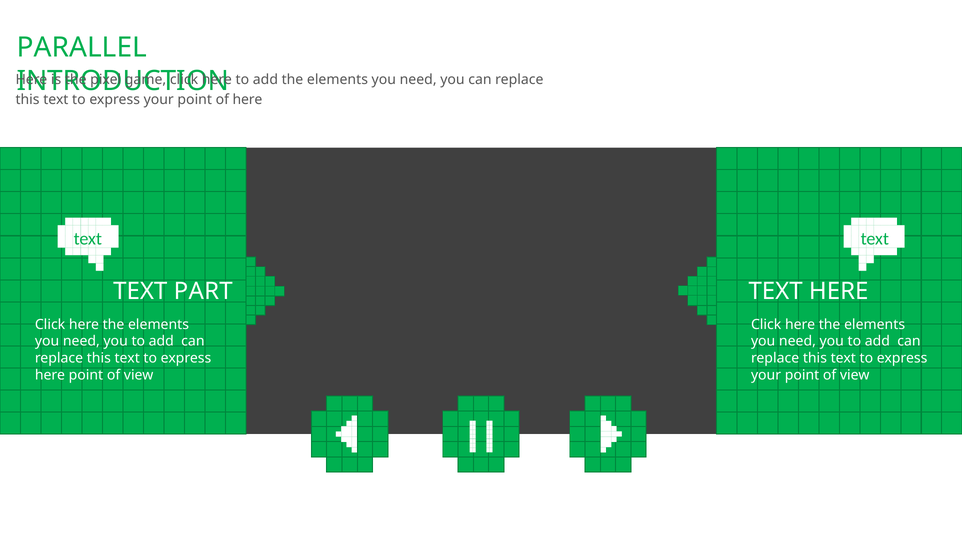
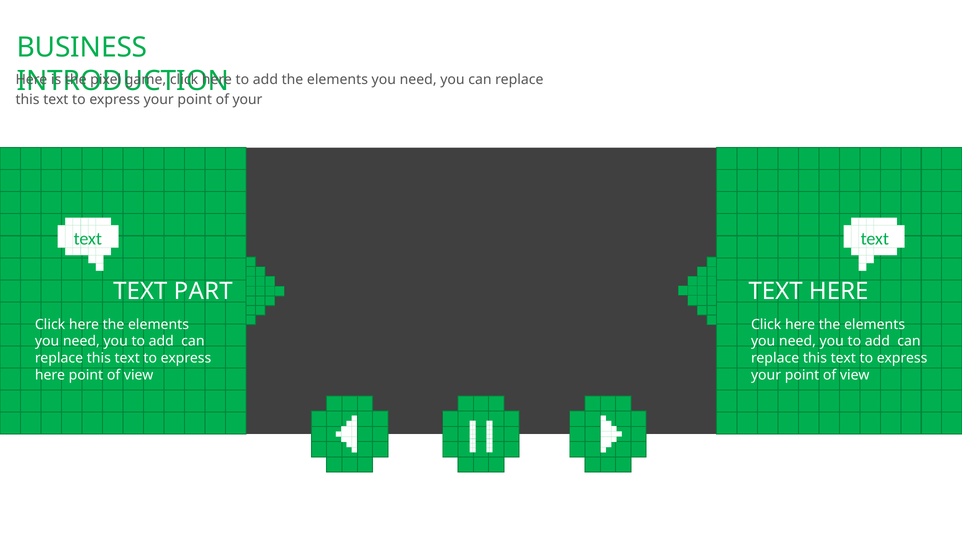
PARALLEL: PARALLEL -> BUSINESS (82, 47)
here: here -> your (247, 100)
